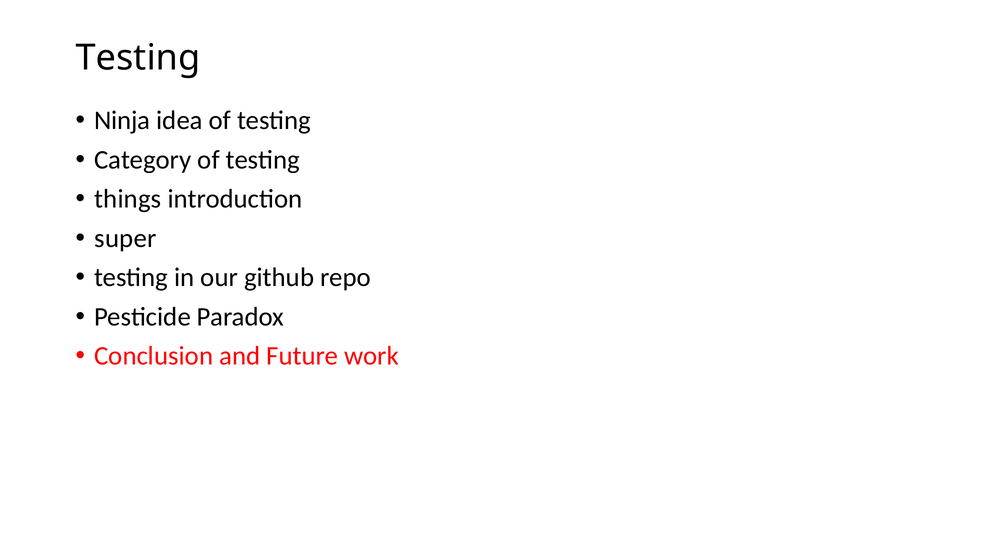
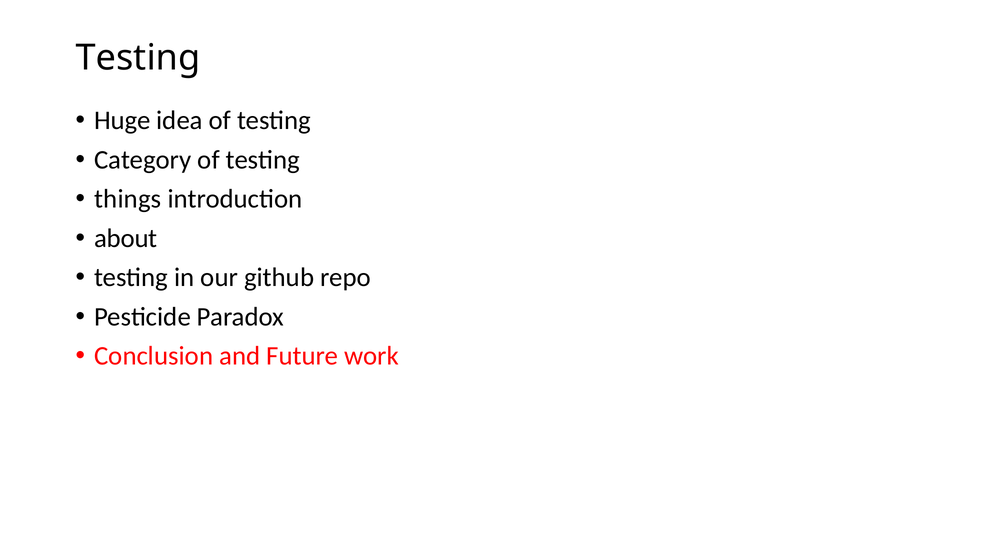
Ninja: Ninja -> Huge (122, 121)
super: super -> about (126, 239)
